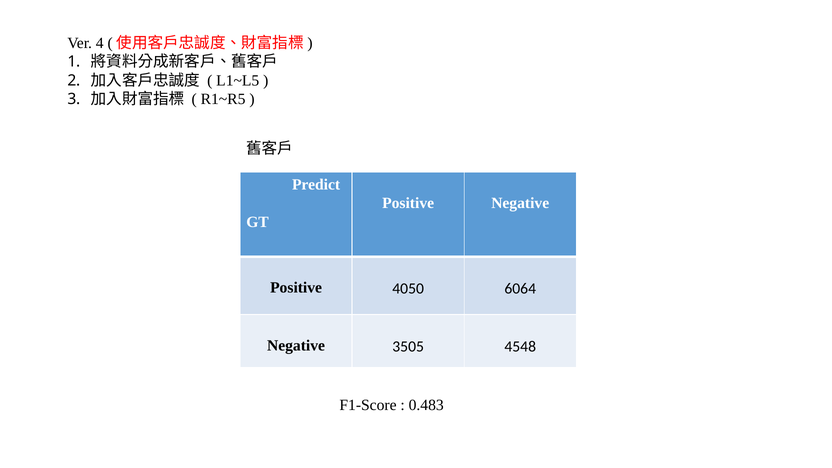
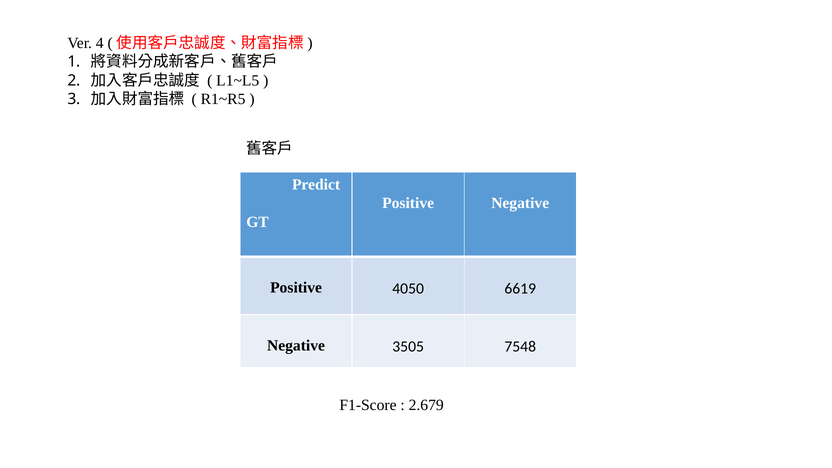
6064: 6064 -> 6619 (520, 288)
4548: 4548 -> 7548 (520, 346)
0.483: 0.483 -> 2.679 (426, 405)
